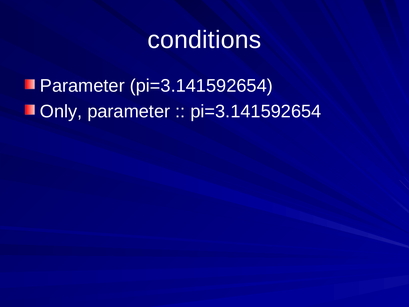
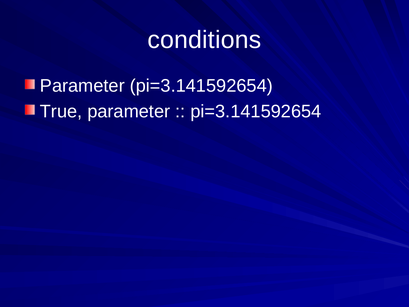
Only: Only -> True (61, 111)
